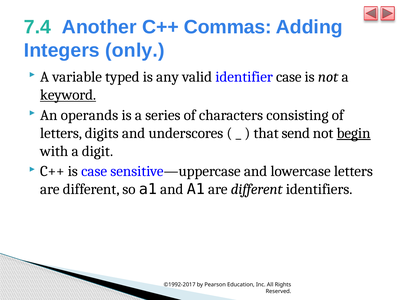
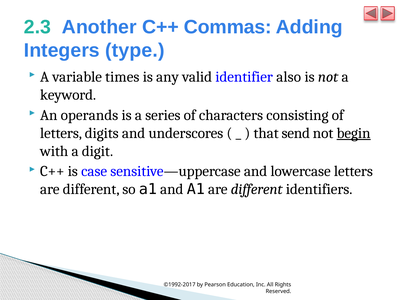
7.4: 7.4 -> 2.3 (38, 27)
only: only -> type (135, 50)
typed: typed -> times (122, 77)
identifier case: case -> also (289, 77)
keyword underline: present -> none (68, 95)
